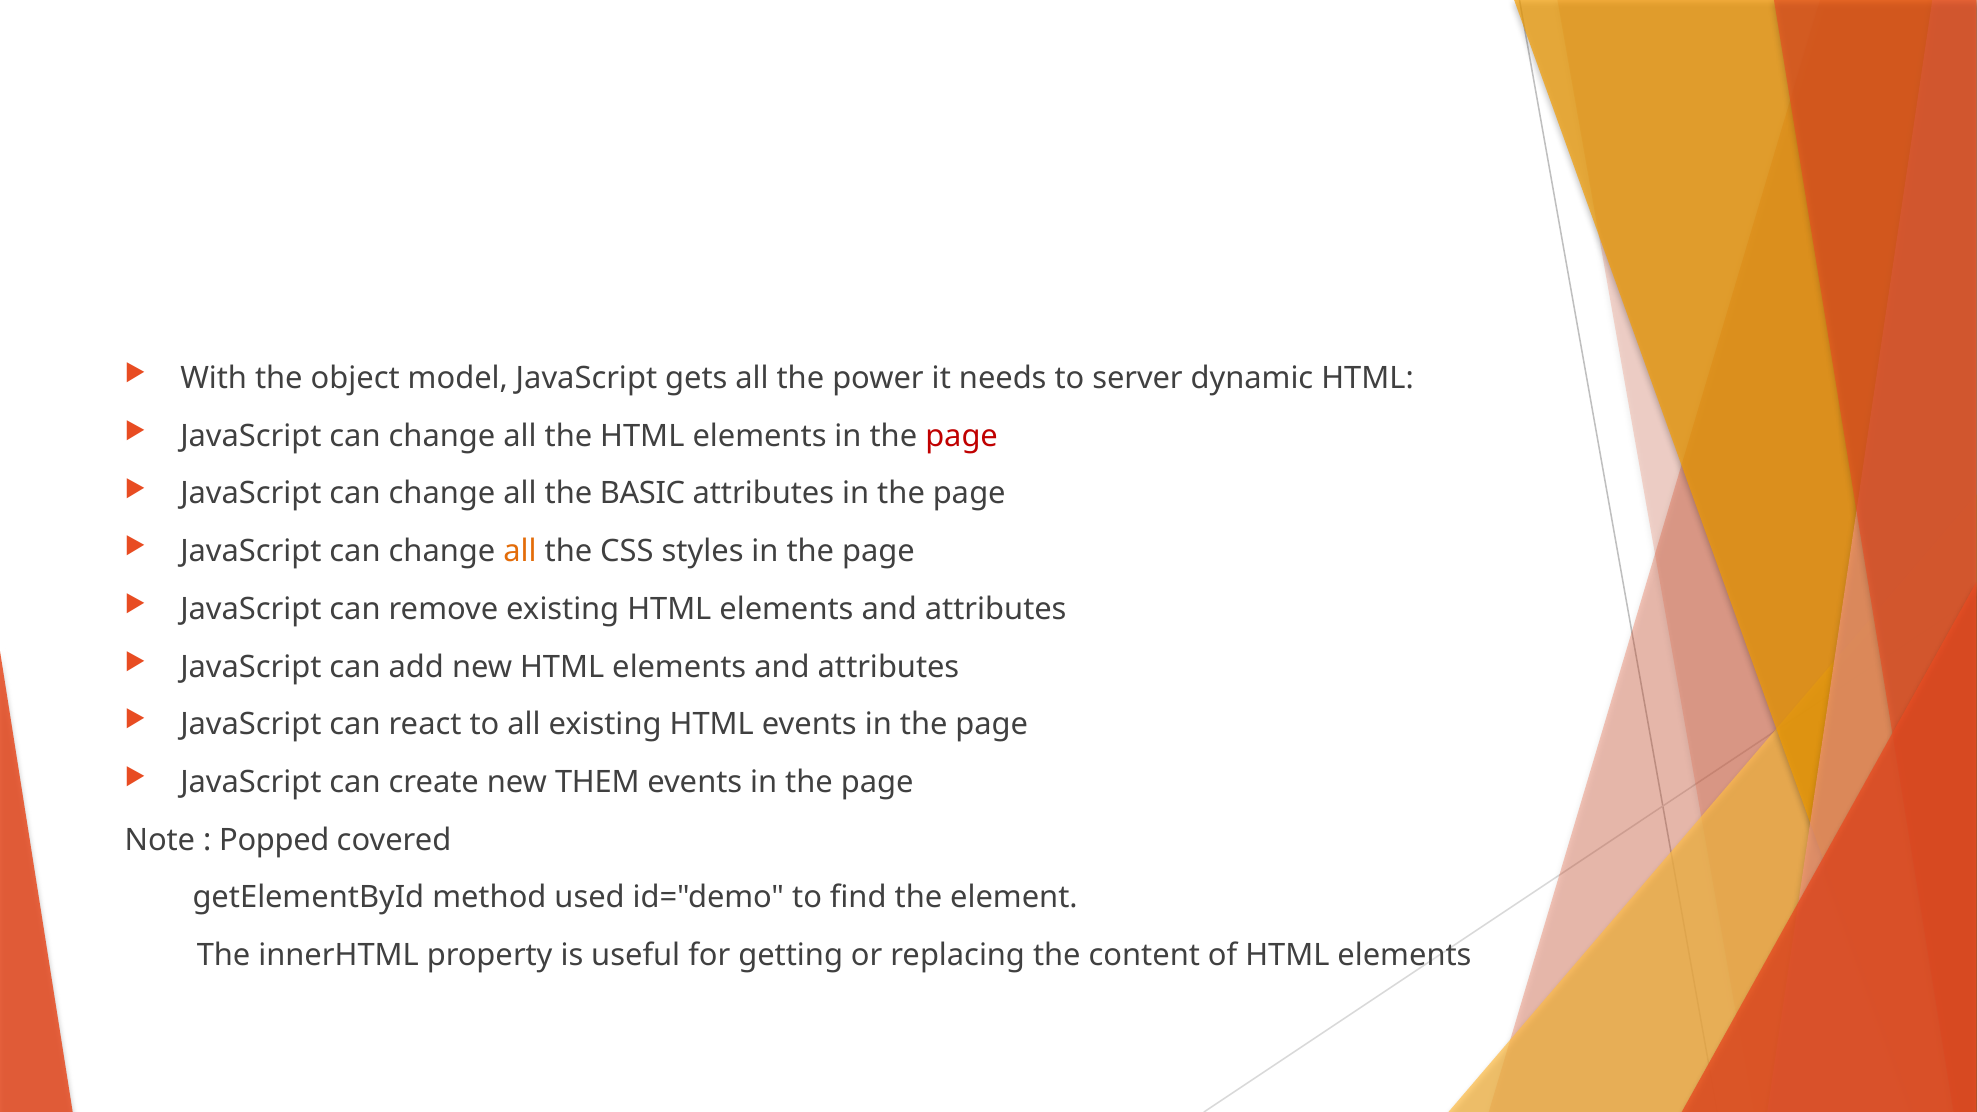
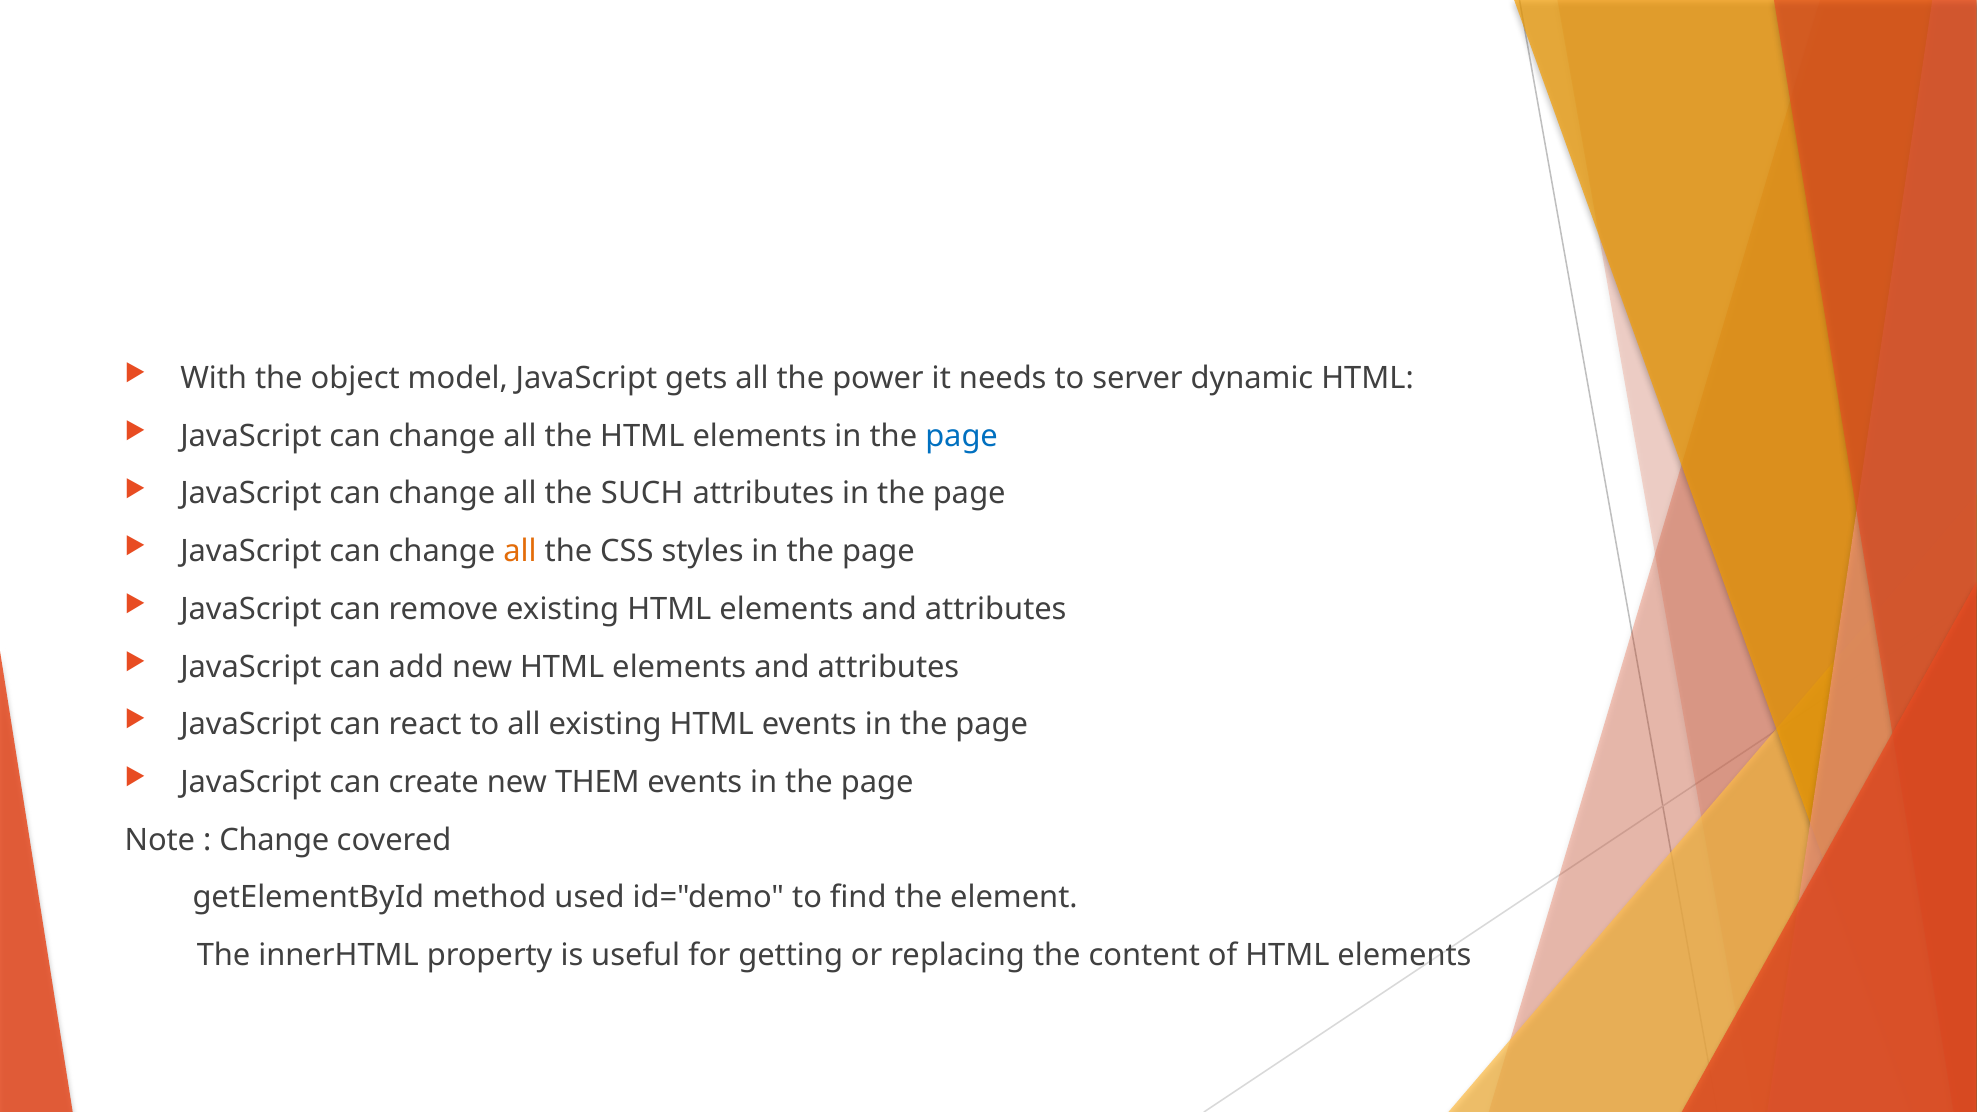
page colour: red -> blue (962, 436)
BASIC: BASIC -> SUCH (642, 494)
Popped: Popped -> Change (274, 840)
